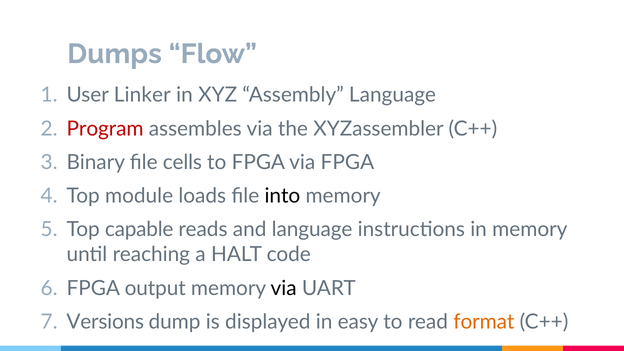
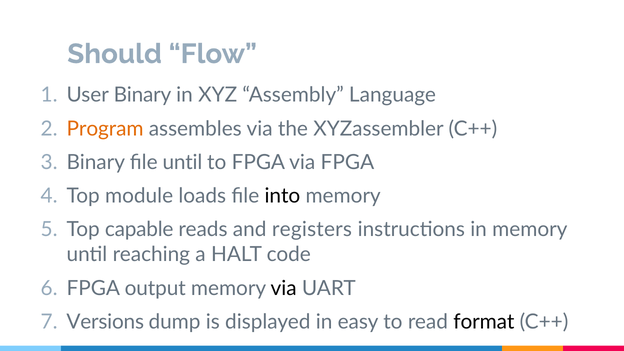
Dumps: Dumps -> Should (115, 54)
User Linker: Linker -> Binary (142, 95)
Program colour: red -> orange (105, 129)
file cells: cells -> until (182, 162)
and language: language -> registers (312, 230)
format colour: orange -> black (484, 322)
